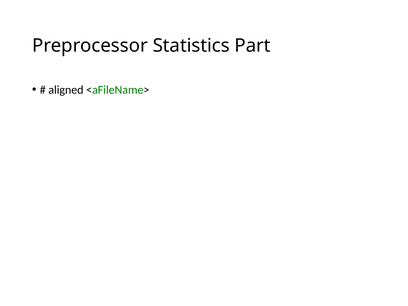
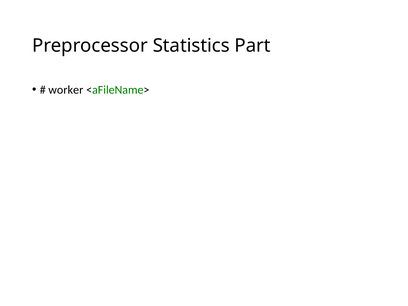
aligned: aligned -> worker (66, 90)
